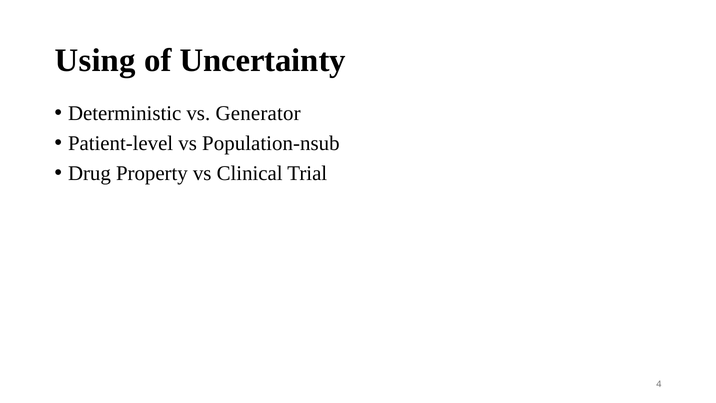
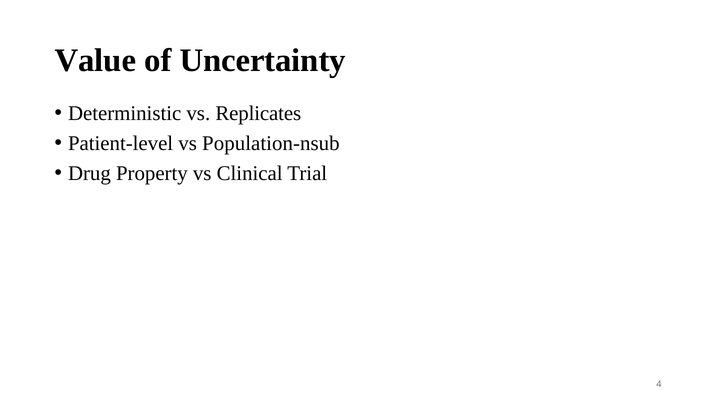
Using: Using -> Value (95, 60)
Generator: Generator -> Replicates (258, 113)
